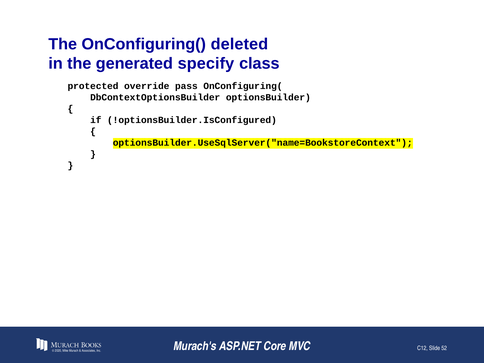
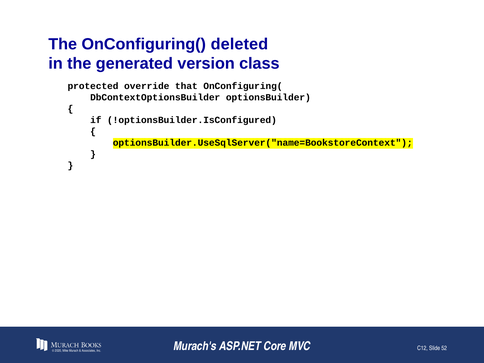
specify: specify -> version (206, 63)
pass: pass -> that (186, 86)
